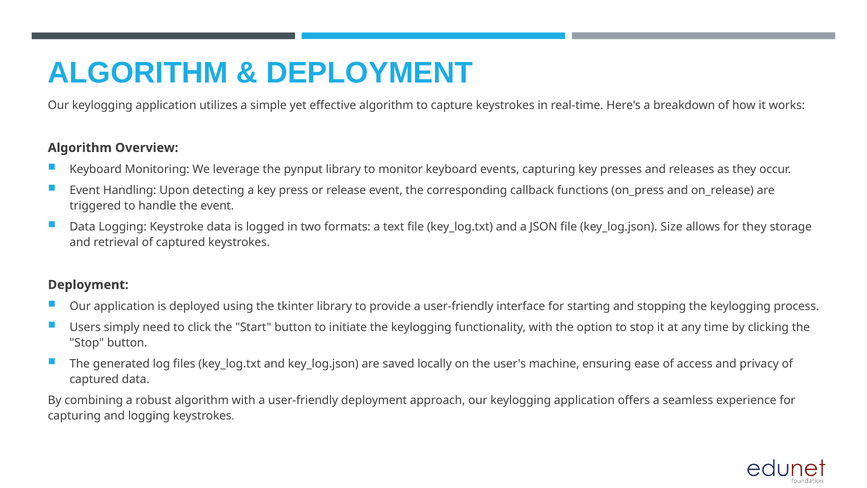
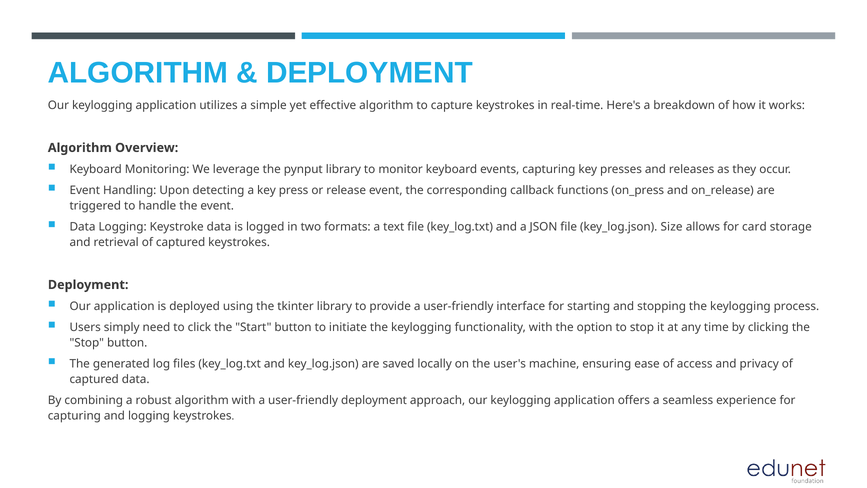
for they: they -> card (754, 227)
